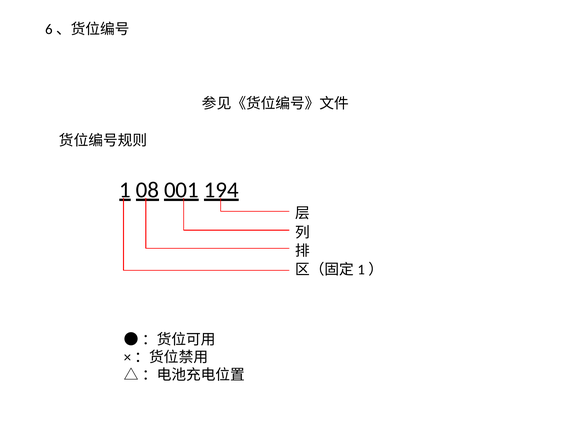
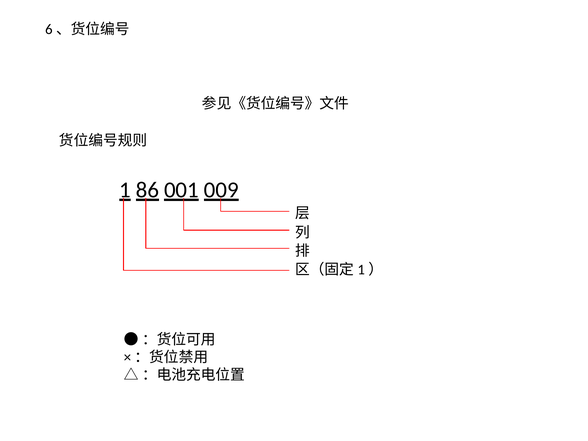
08: 08 -> 86 (147, 190)
194: 194 -> 009 (221, 190)
